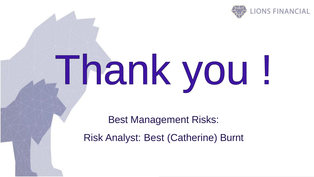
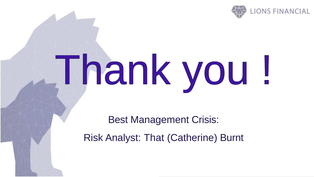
Risks: Risks -> Crisis (205, 119)
Analyst Best: Best -> That (154, 137)
